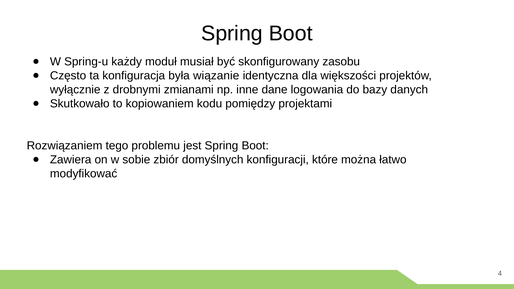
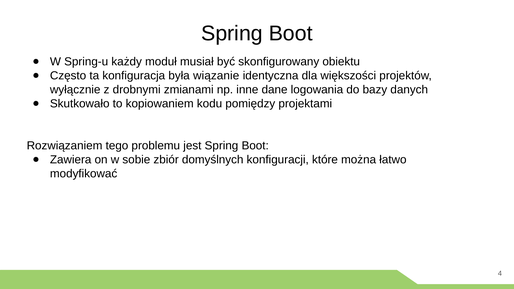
zasobu: zasobu -> obiektu (341, 62)
